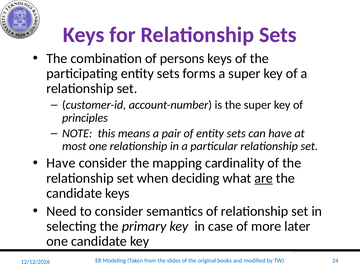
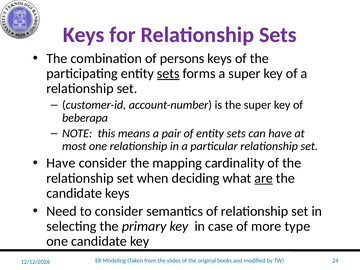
sets underline: none -> present (168, 73)
principles: principles -> beberapa (85, 118)
later: later -> type (297, 226)
